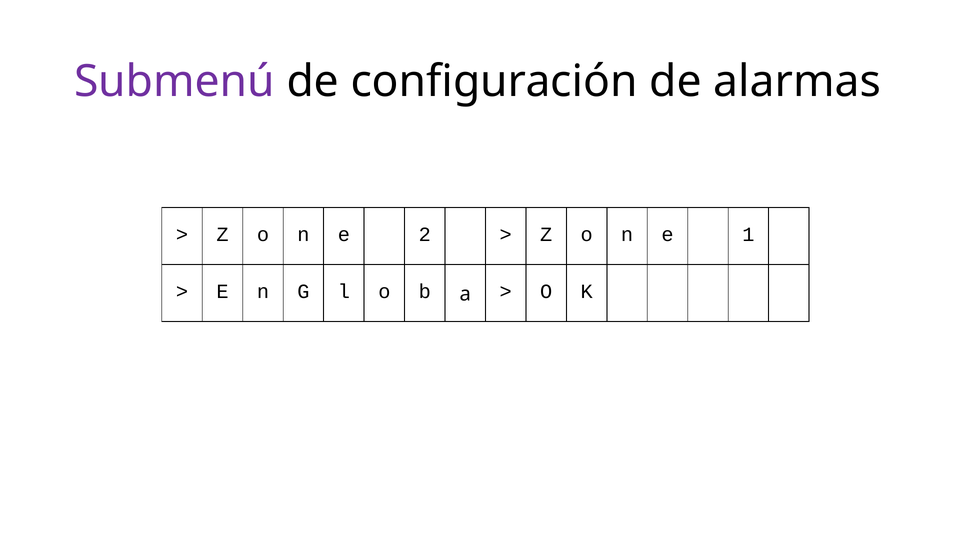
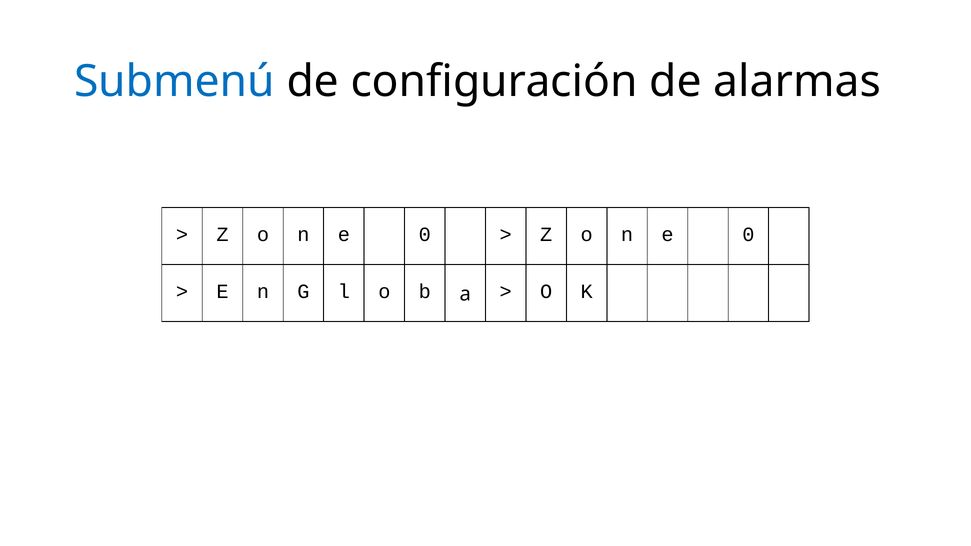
Submenú colour: purple -> blue (175, 82)
2: 2 -> 0 (425, 235)
1: 1 -> 0 (748, 235)
